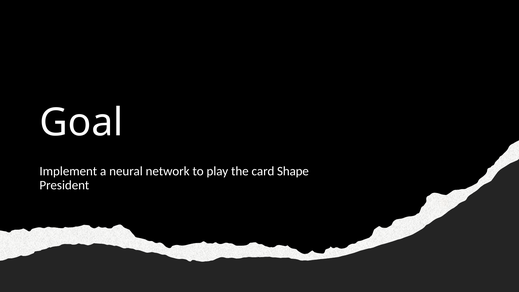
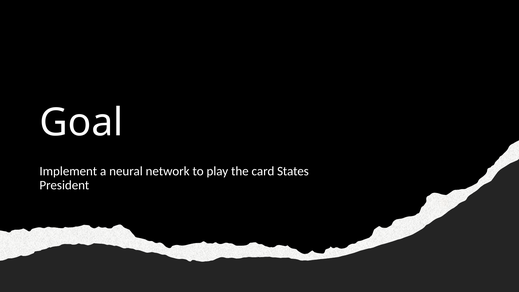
Shape: Shape -> States (293, 171)
